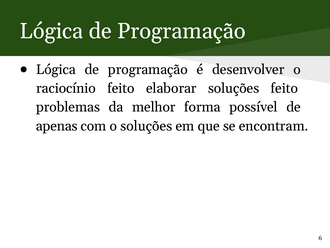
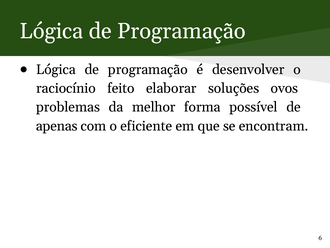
soluções feito: feito -> ovos (284, 88)
o soluções: soluções -> eficiente (146, 126)
